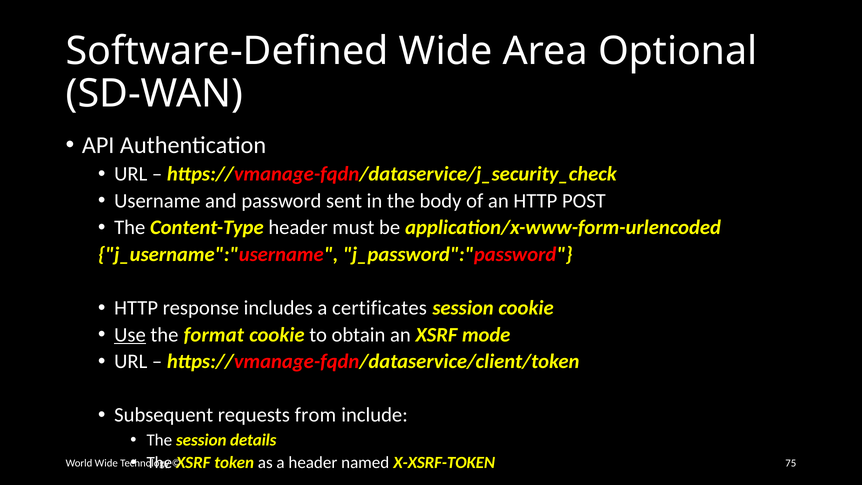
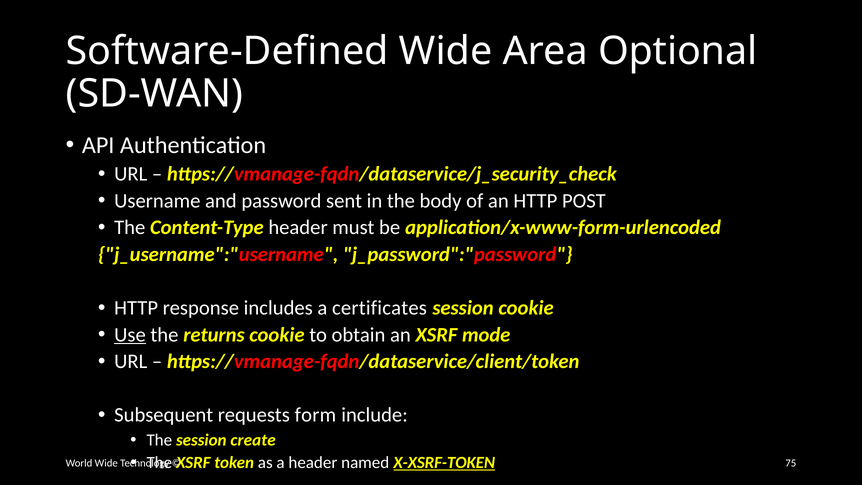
format: format -> returns (214, 335)
from: from -> form (315, 415)
details: details -> create (253, 440)
X-XSRF-TOKEN underline: none -> present (444, 463)
